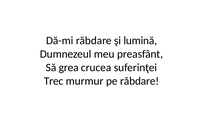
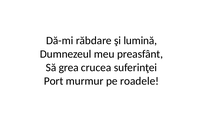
Trec: Trec -> Port (54, 81)
pe răbdare: răbdare -> roadele (140, 81)
